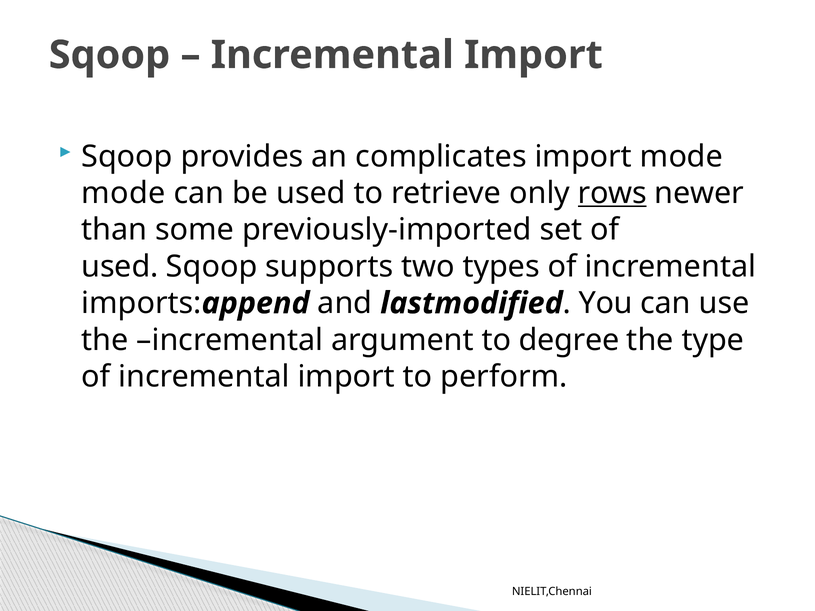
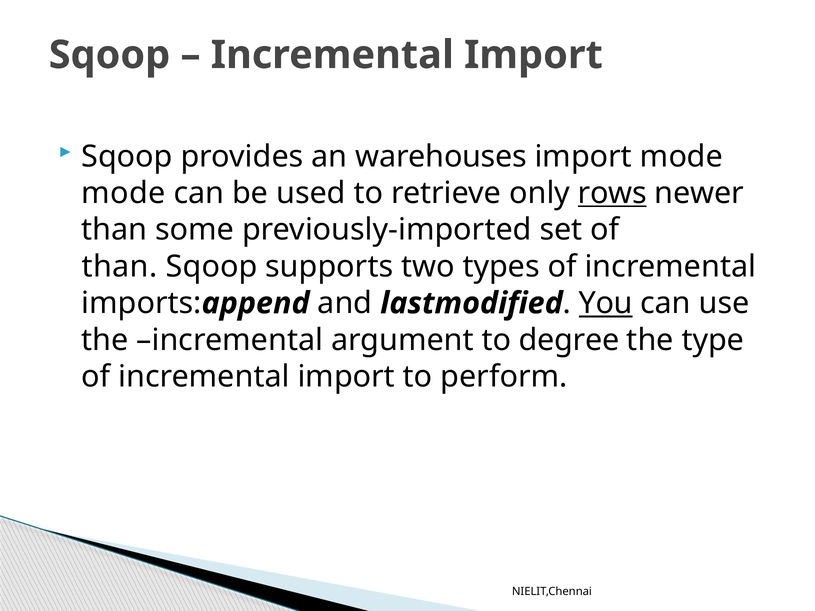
complicates: complicates -> warehouses (441, 157)
used: used -> than (120, 267)
You underline: none -> present (606, 303)
